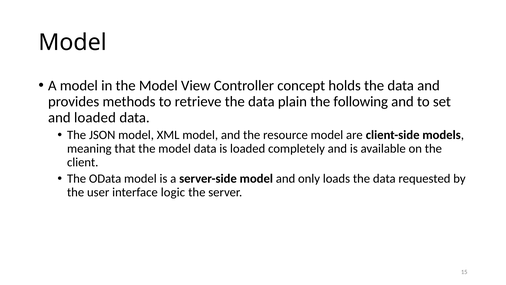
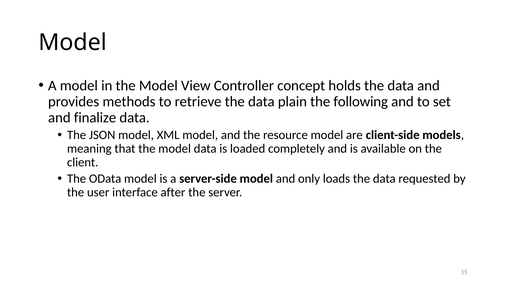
and loaded: loaded -> finalize (95, 117)
logic: logic -> after (173, 192)
